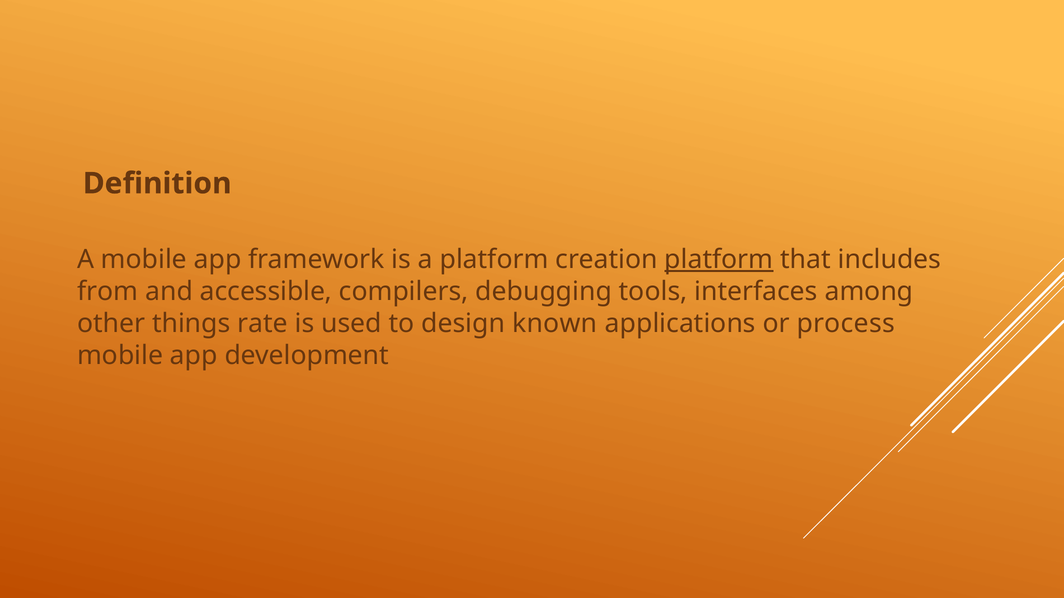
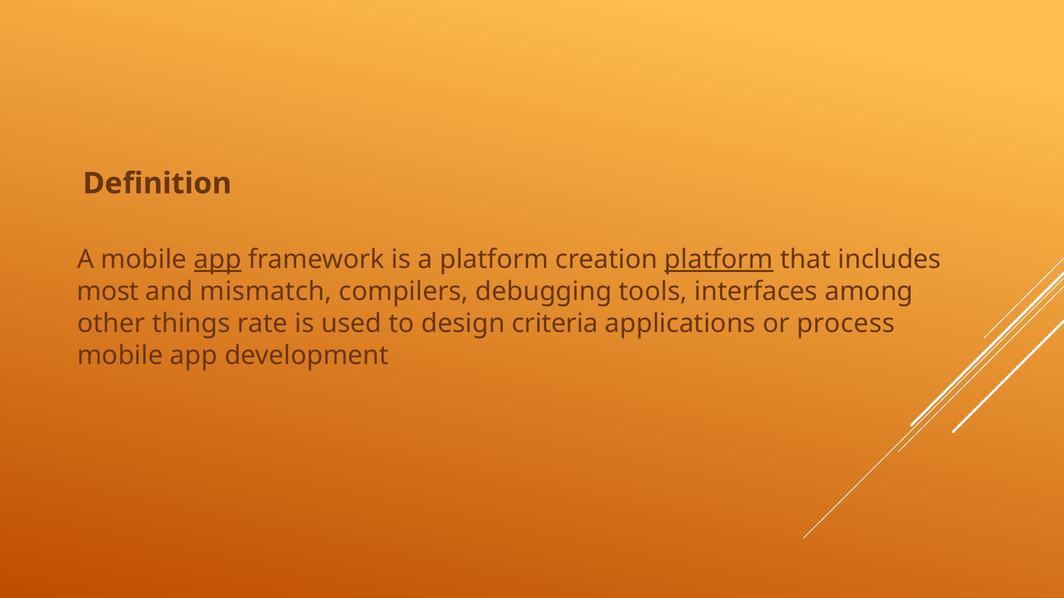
app underline: none -> present (218, 260)
from: from -> most (108, 292)
accessible: accessible -> mismatch (266, 292)
known: known -> criteria (555, 324)
